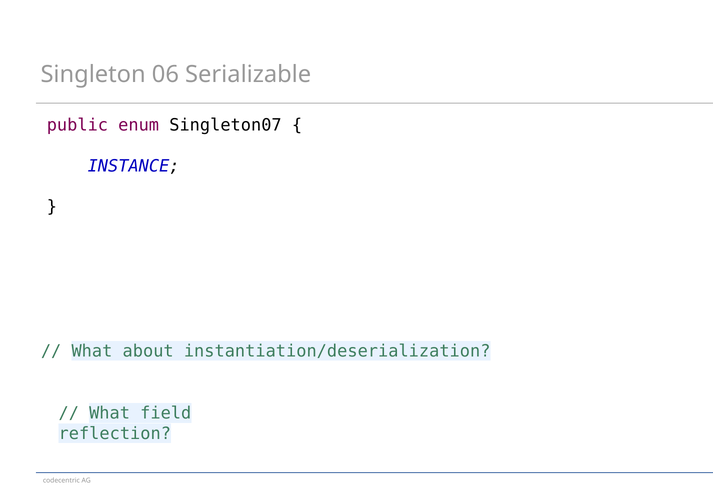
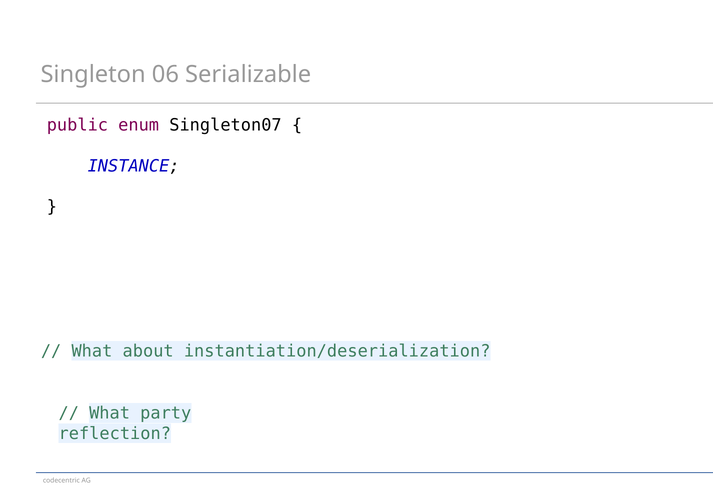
field: field -> party (166, 413)
